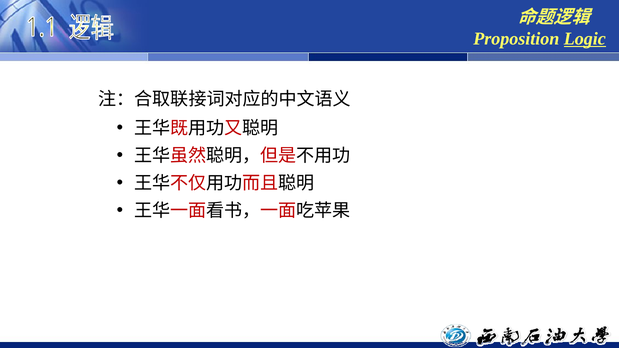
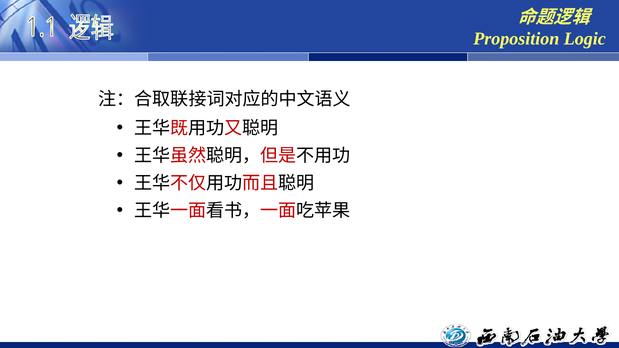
Logic underline: present -> none (585, 39)
